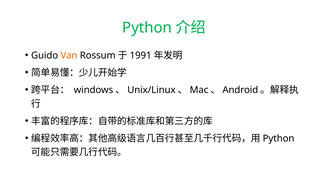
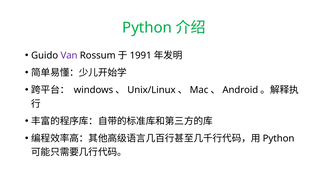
Van colour: orange -> purple (69, 55)
